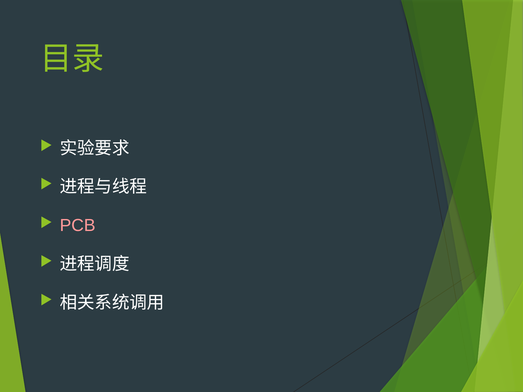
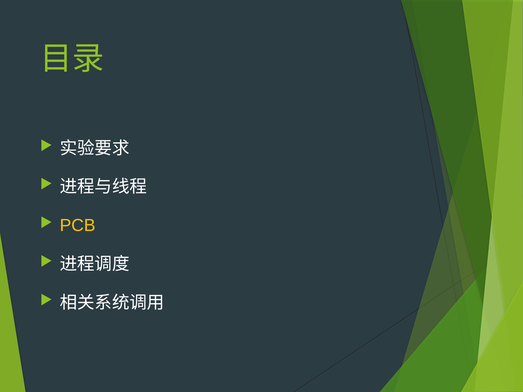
PCB colour: pink -> yellow (78, 226)
